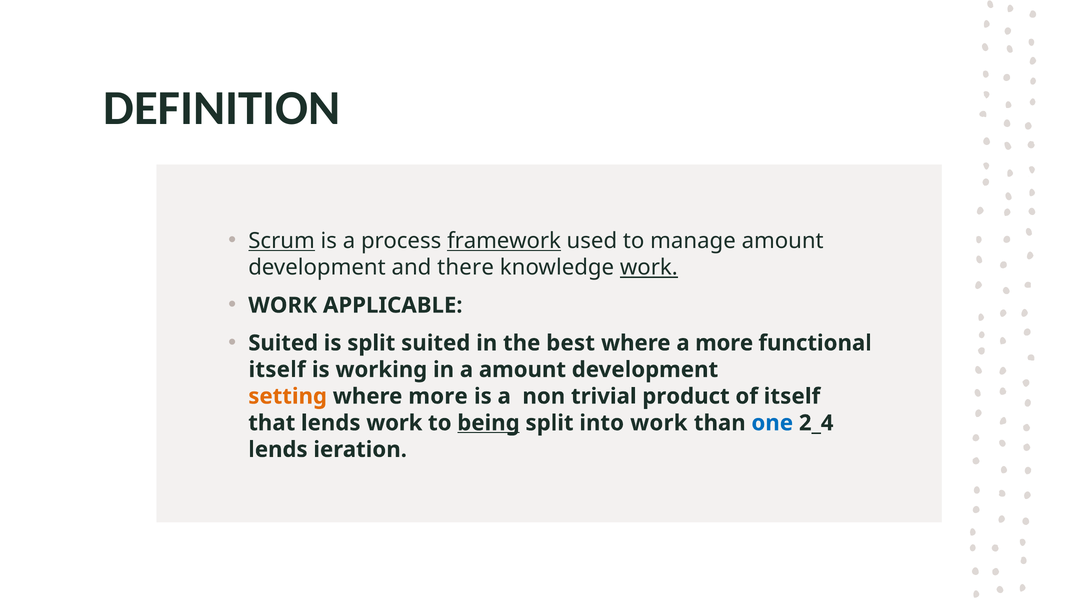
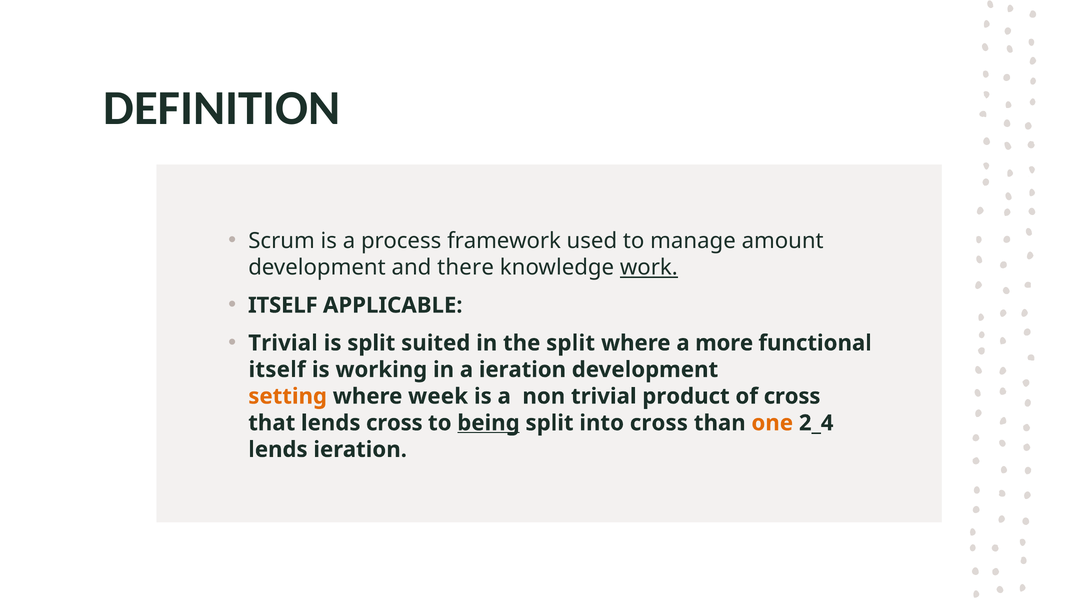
Scrum underline: present -> none (282, 241)
framework underline: present -> none (504, 241)
WORK: WORK -> ITSELF (283, 305)
Suited: Suited -> Trivial (283, 343)
the best: best -> split (571, 343)
a amount: amount -> ieration (522, 370)
where more: more -> week (438, 396)
of itself: itself -> cross (792, 396)
lends work: work -> cross (394, 423)
into work: work -> cross (659, 423)
one colour: blue -> orange (772, 423)
